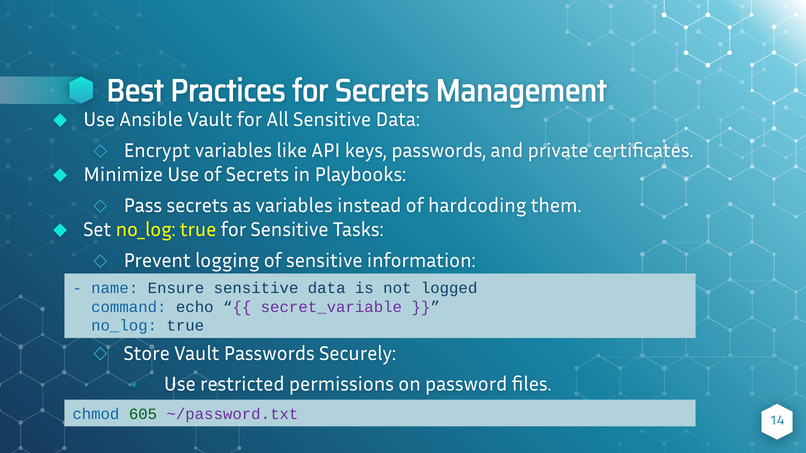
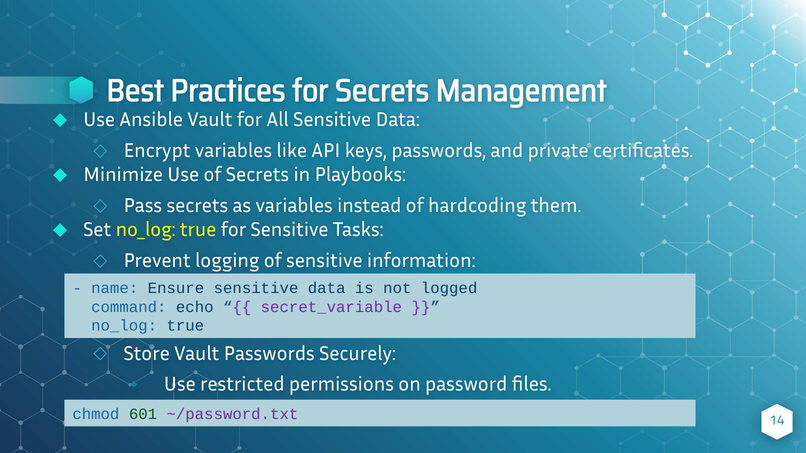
605: 605 -> 601 (143, 414)
